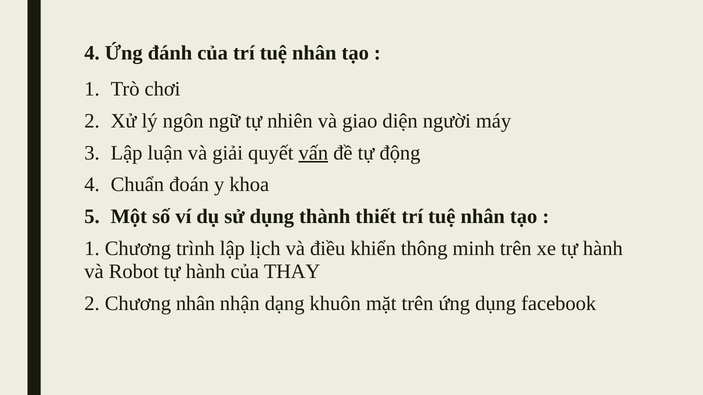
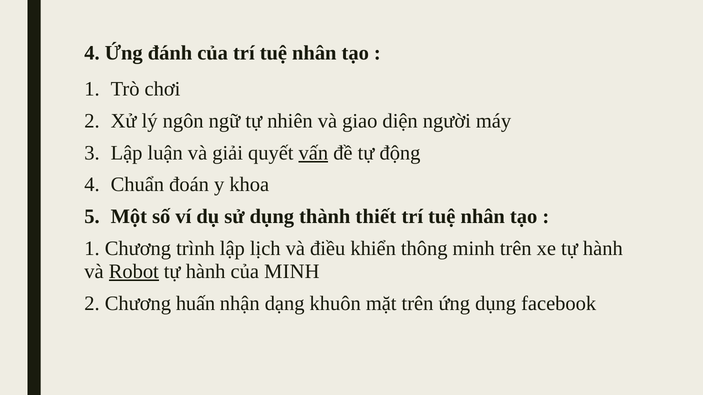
Robot underline: none -> present (134, 272)
của THAY: THAY -> MINH (292, 272)
Chương nhân: nhân -> huấn (196, 304)
